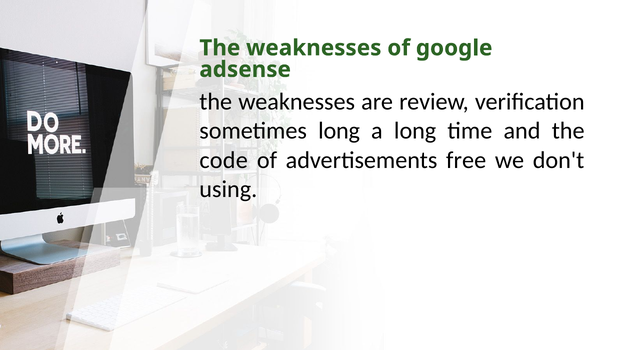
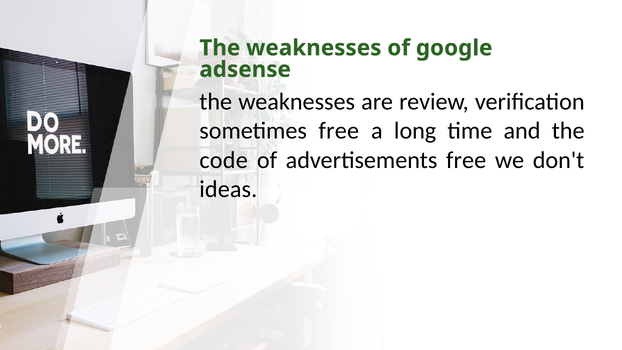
sometimes long: long -> free (339, 131)
using: using -> ideas (228, 189)
